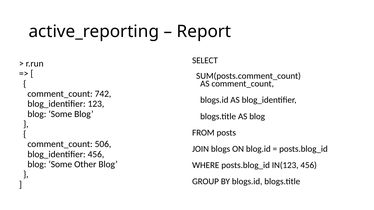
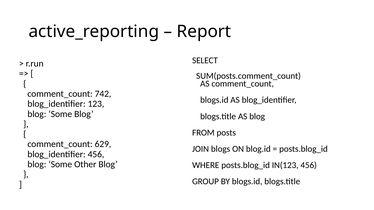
506: 506 -> 629 (103, 144)
